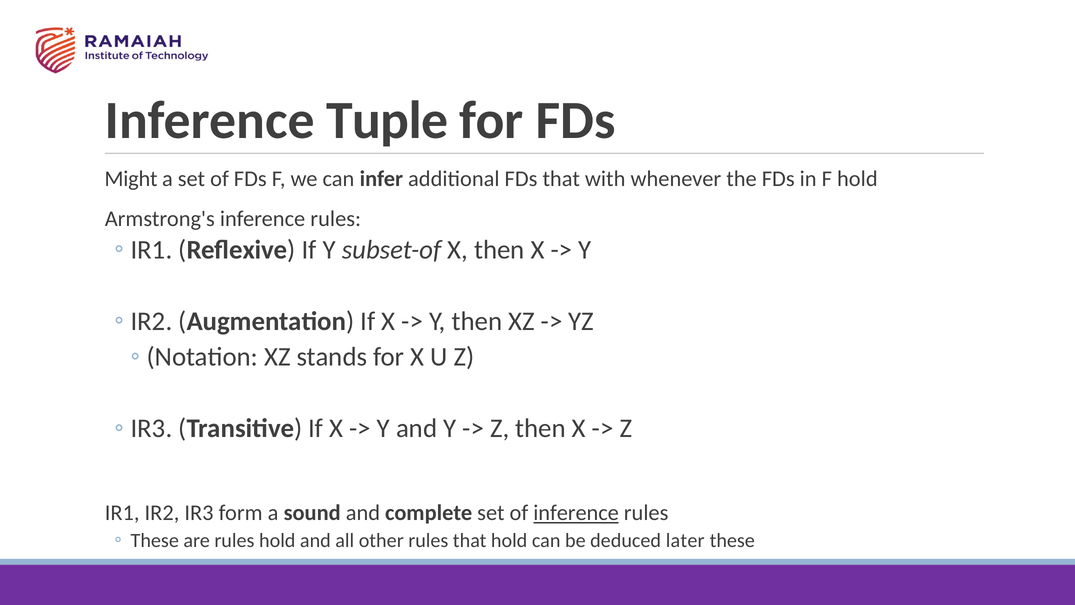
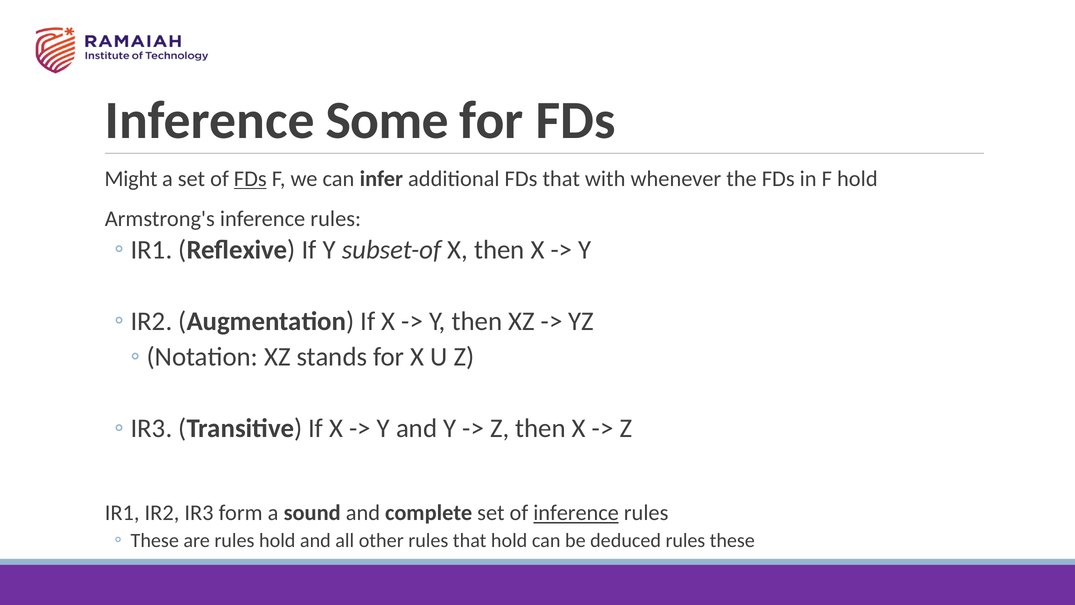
Tuple: Tuple -> Some (387, 120)
FDs underline: none -> present (250, 179)
deduced later: later -> rules (685, 540)
